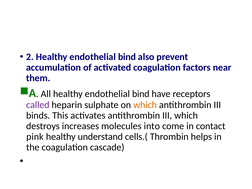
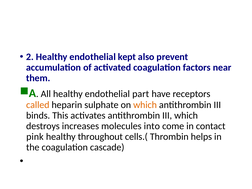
2 Healthy endothelial bind: bind -> kept (127, 57)
All healthy endothelial bind: bind -> part (141, 94)
called colour: purple -> orange (38, 105)
understand: understand -> throughout (100, 137)
